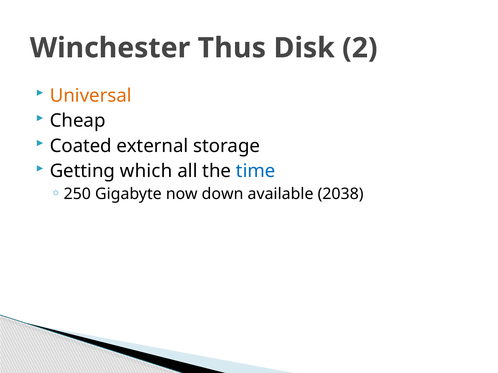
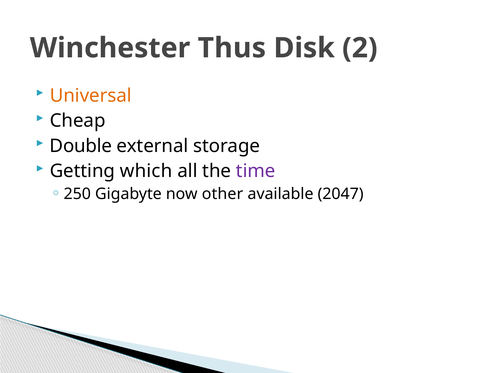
Coated: Coated -> Double (81, 146)
time colour: blue -> purple (256, 171)
down: down -> other (222, 194)
2038: 2038 -> 2047 (341, 194)
